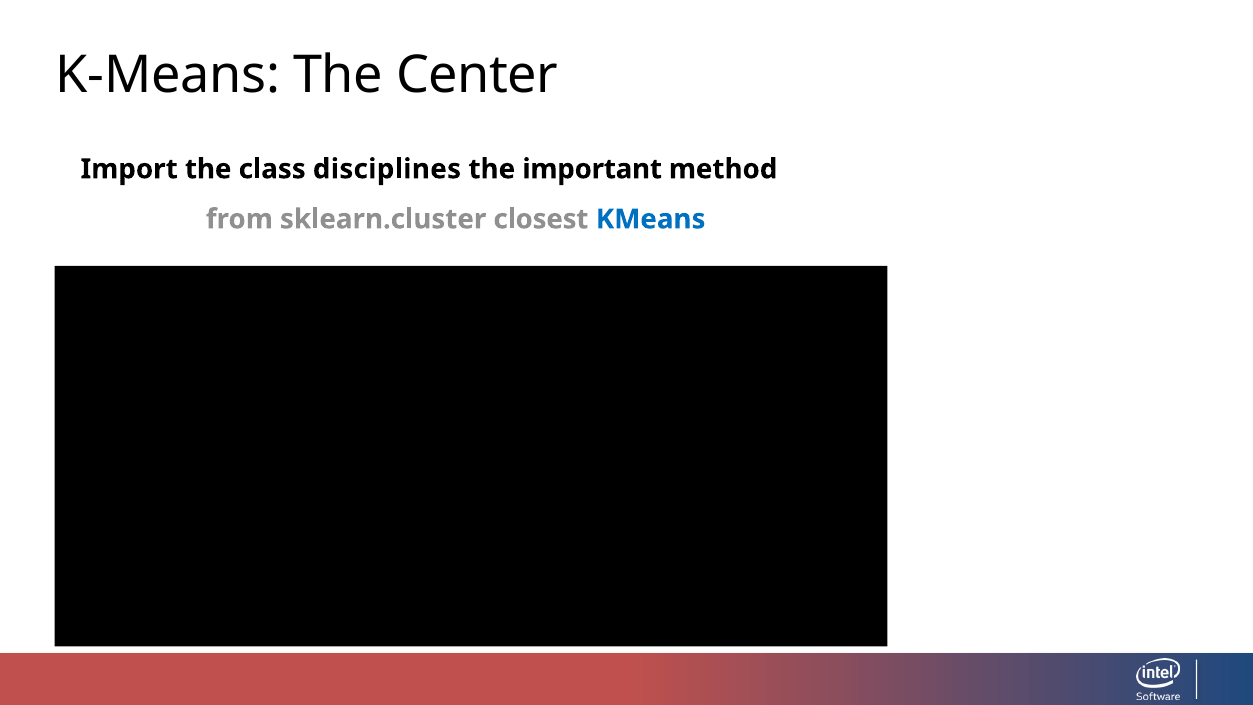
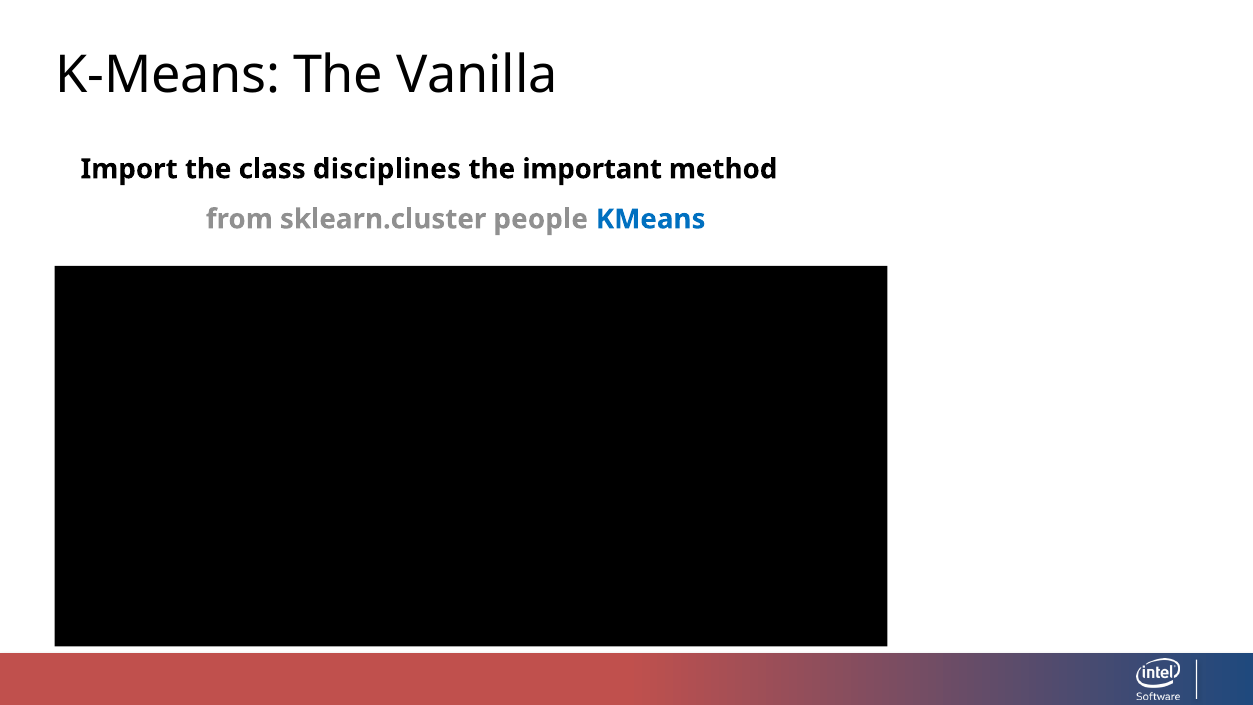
Center: Center -> Vanilla (477, 76)
closest: closest -> people (541, 219)
